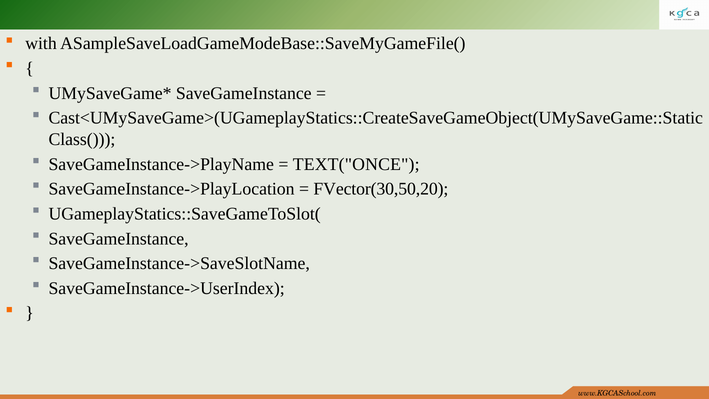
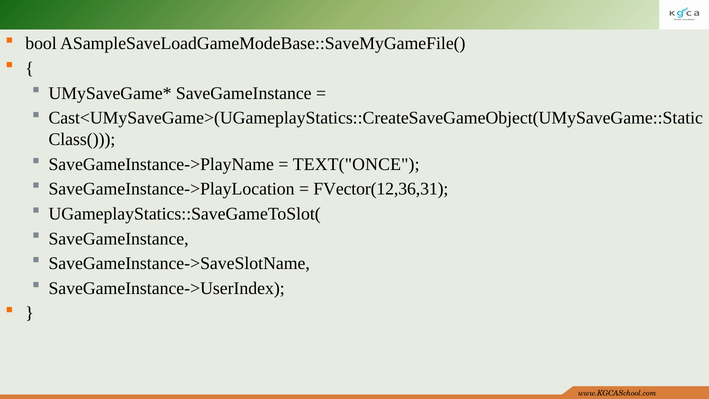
with: with -> bool (41, 44)
FVector(30,50,20: FVector(30,50,20 -> FVector(12,36,31 (381, 189)
